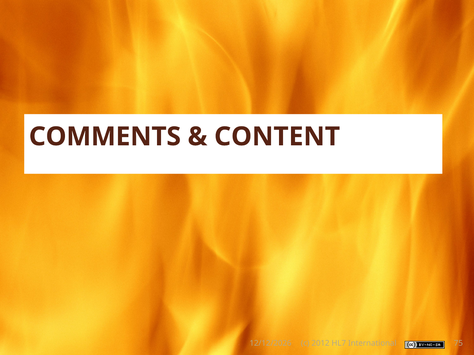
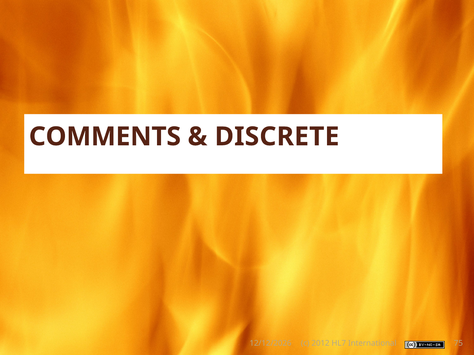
CONTENT: CONTENT -> DISCRETE (277, 137)
